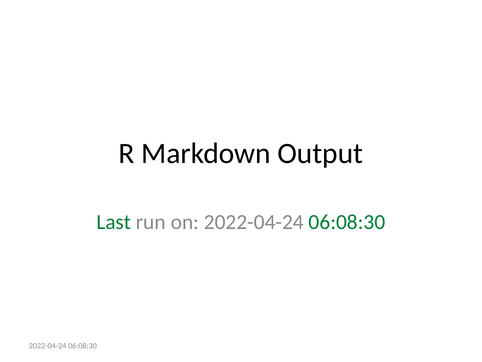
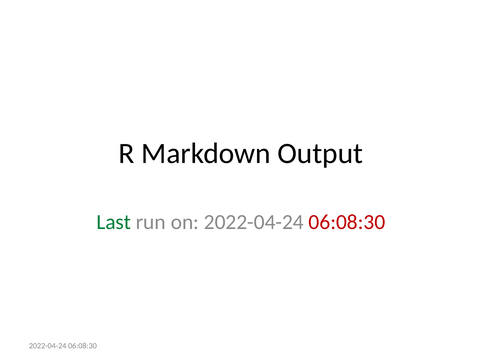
06:08:30 colour: green -> red (347, 222)
